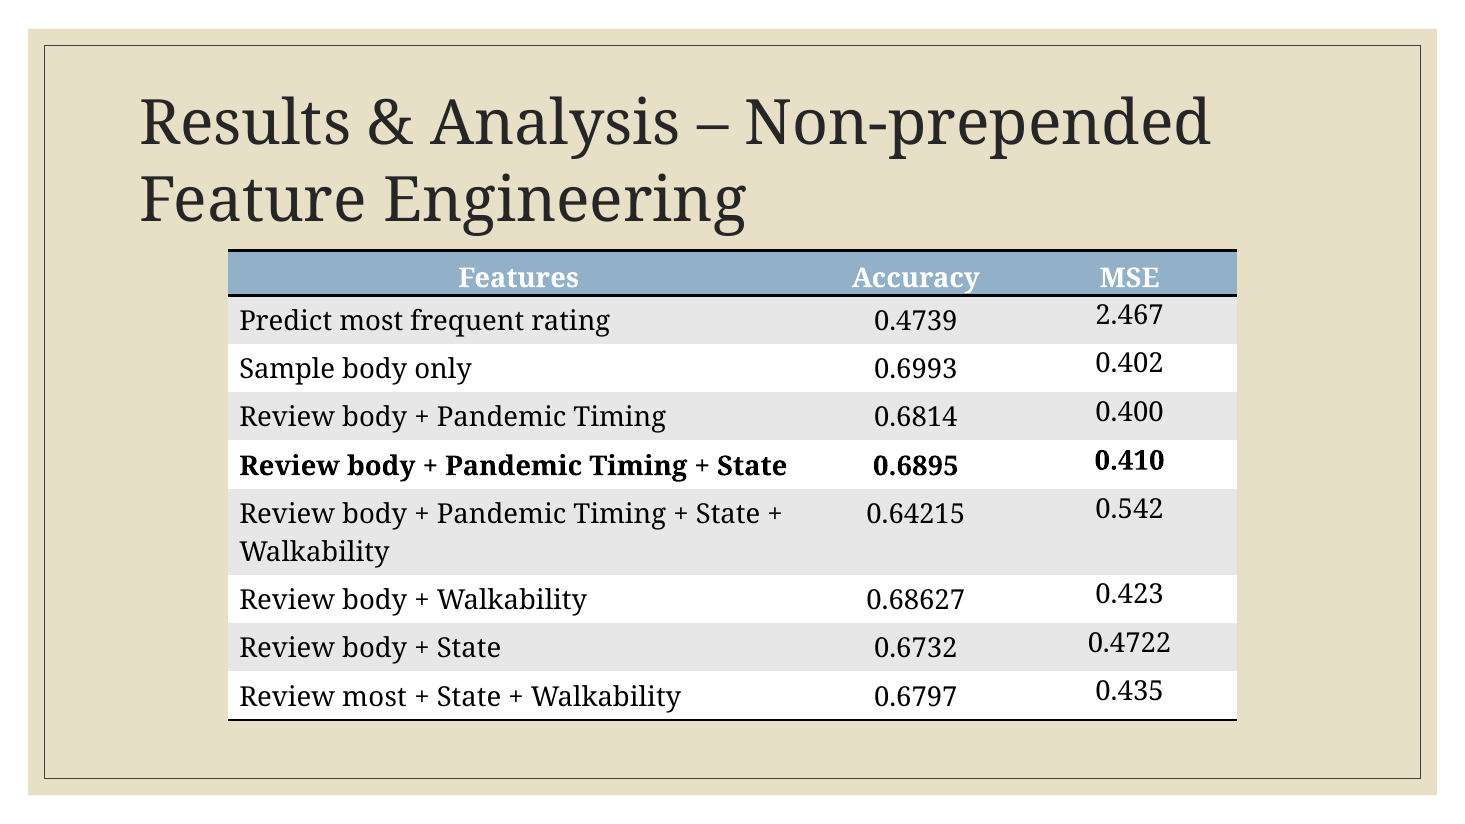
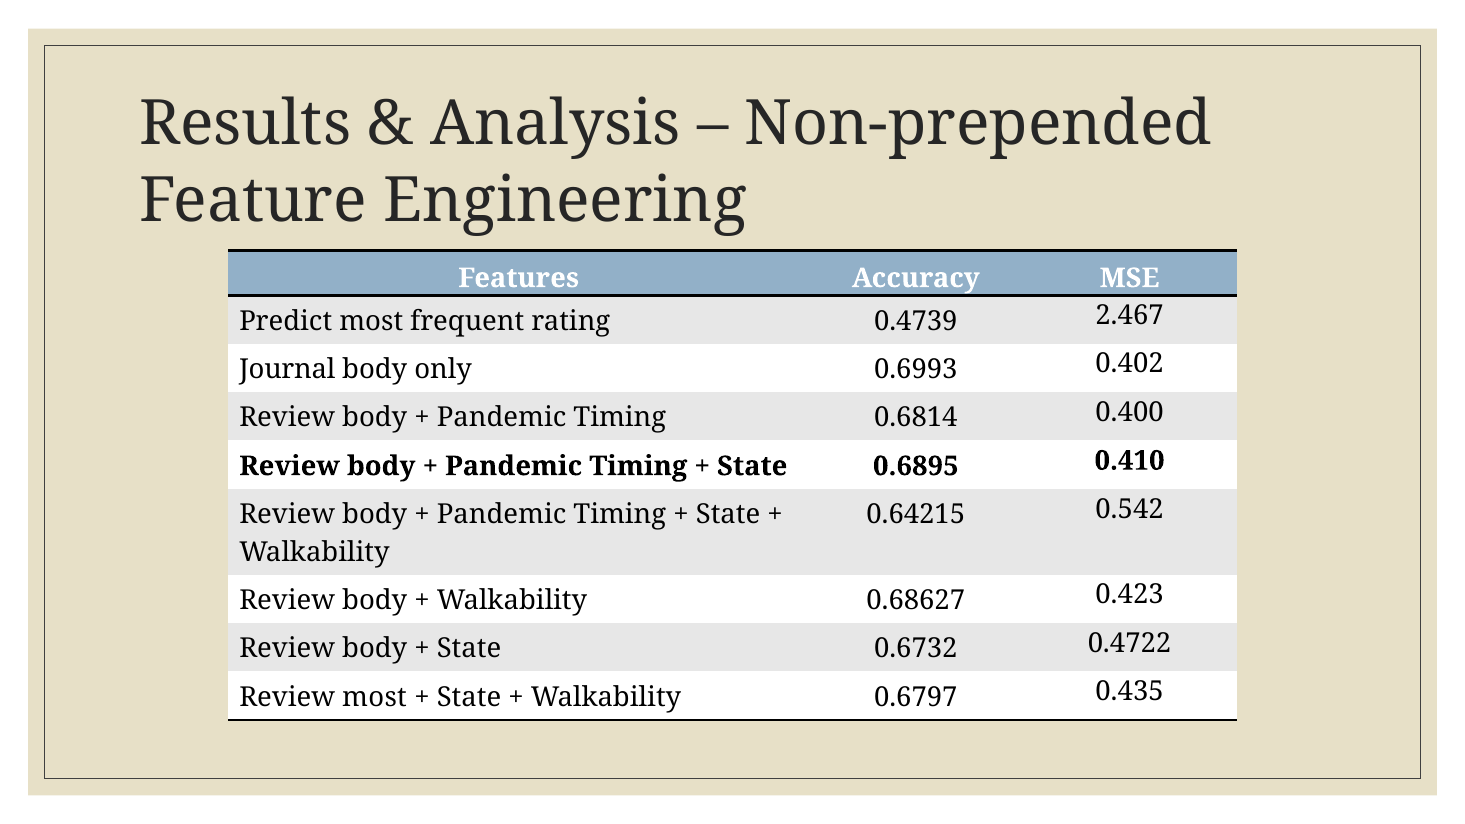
Sample: Sample -> Journal (287, 369)
